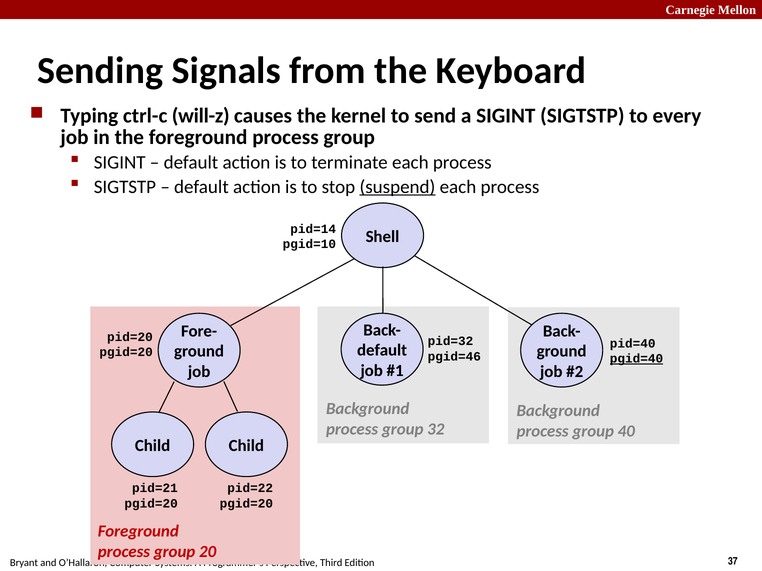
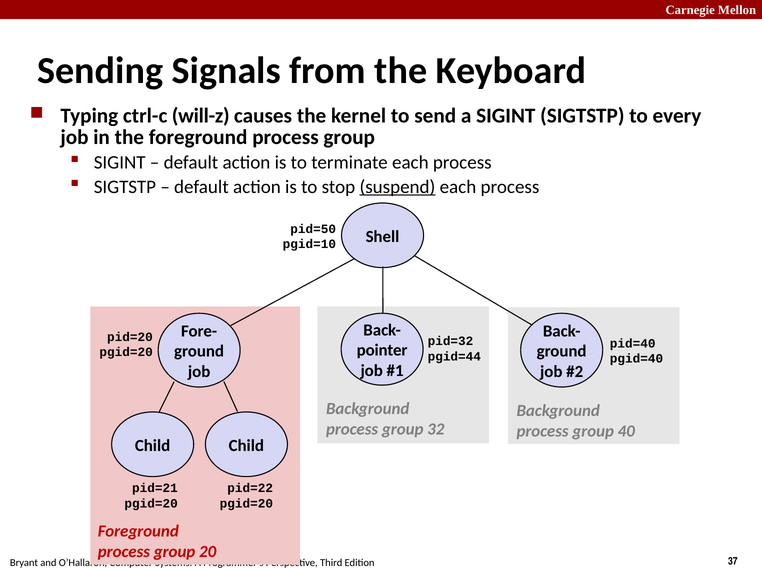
pid=14: pid=14 -> pid=50 (313, 229)
default: default -> pointer (382, 351)
pgid=46: pgid=46 -> pgid=44 (454, 357)
pgid=40 underline: present -> none (636, 359)
